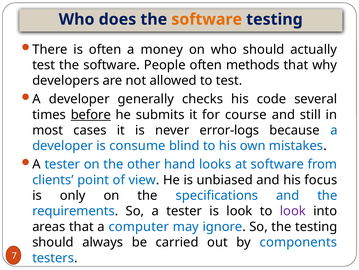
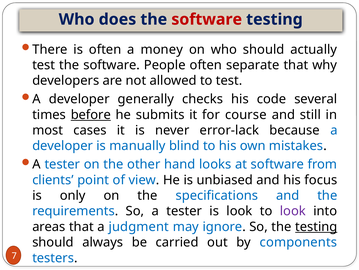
software colour: orange -> red (207, 19)
methods: methods -> separate (253, 65)
error-logs: error-logs -> error-lack (229, 130)
consume: consume -> manually (137, 146)
computer: computer -> judgment (139, 226)
testing underline: none -> present (316, 226)
